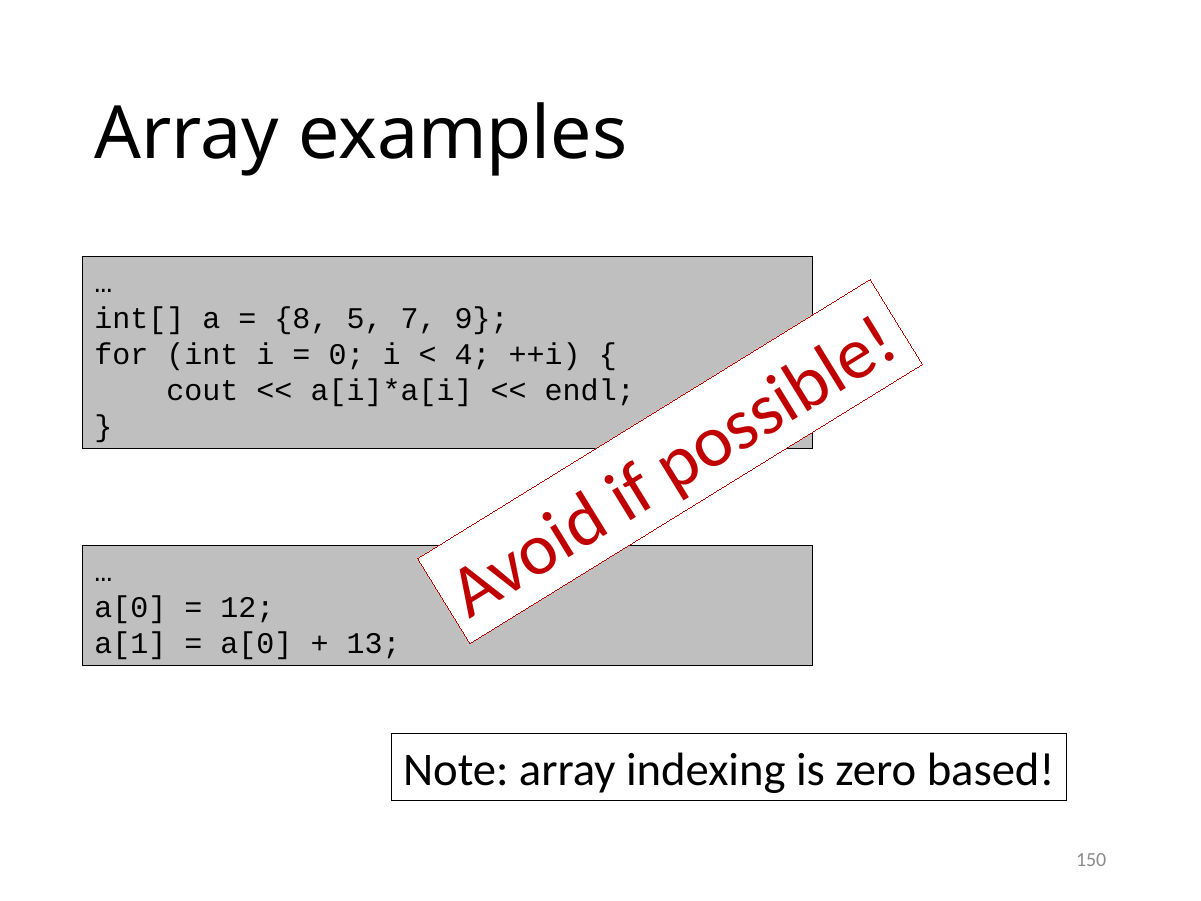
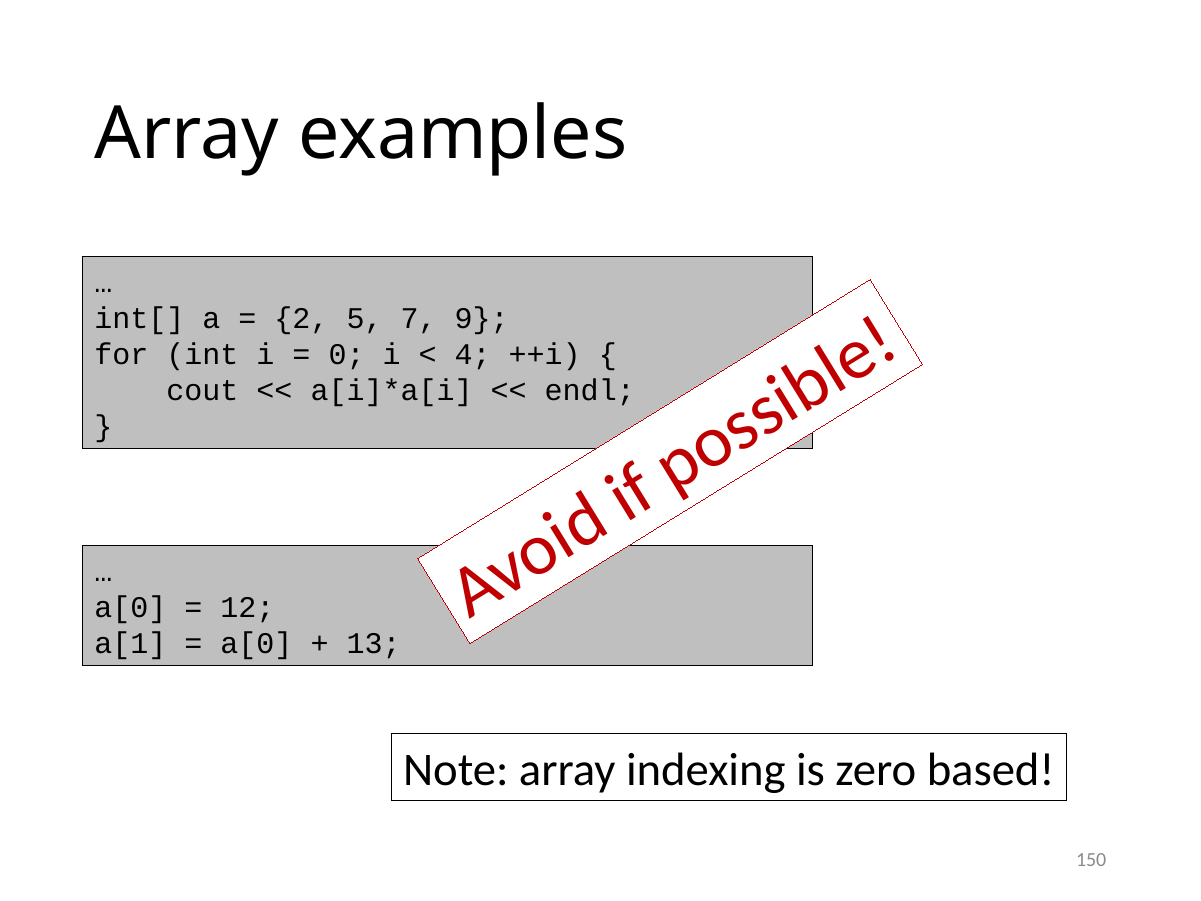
8: 8 -> 2 (302, 319)
